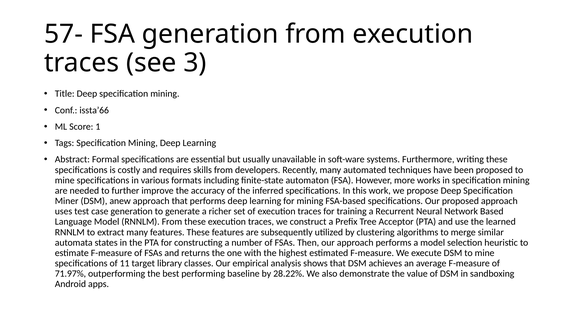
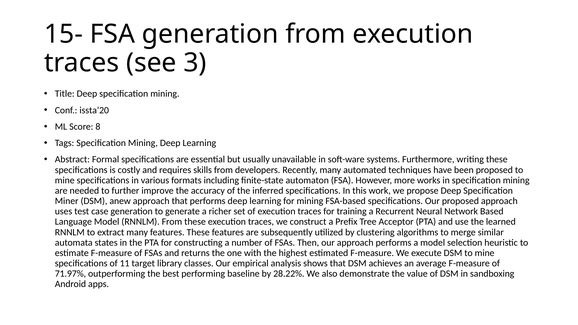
57-: 57- -> 15- (63, 34)
issta’66: issta’66 -> issta’20 (94, 110)
1: 1 -> 8 (98, 127)
